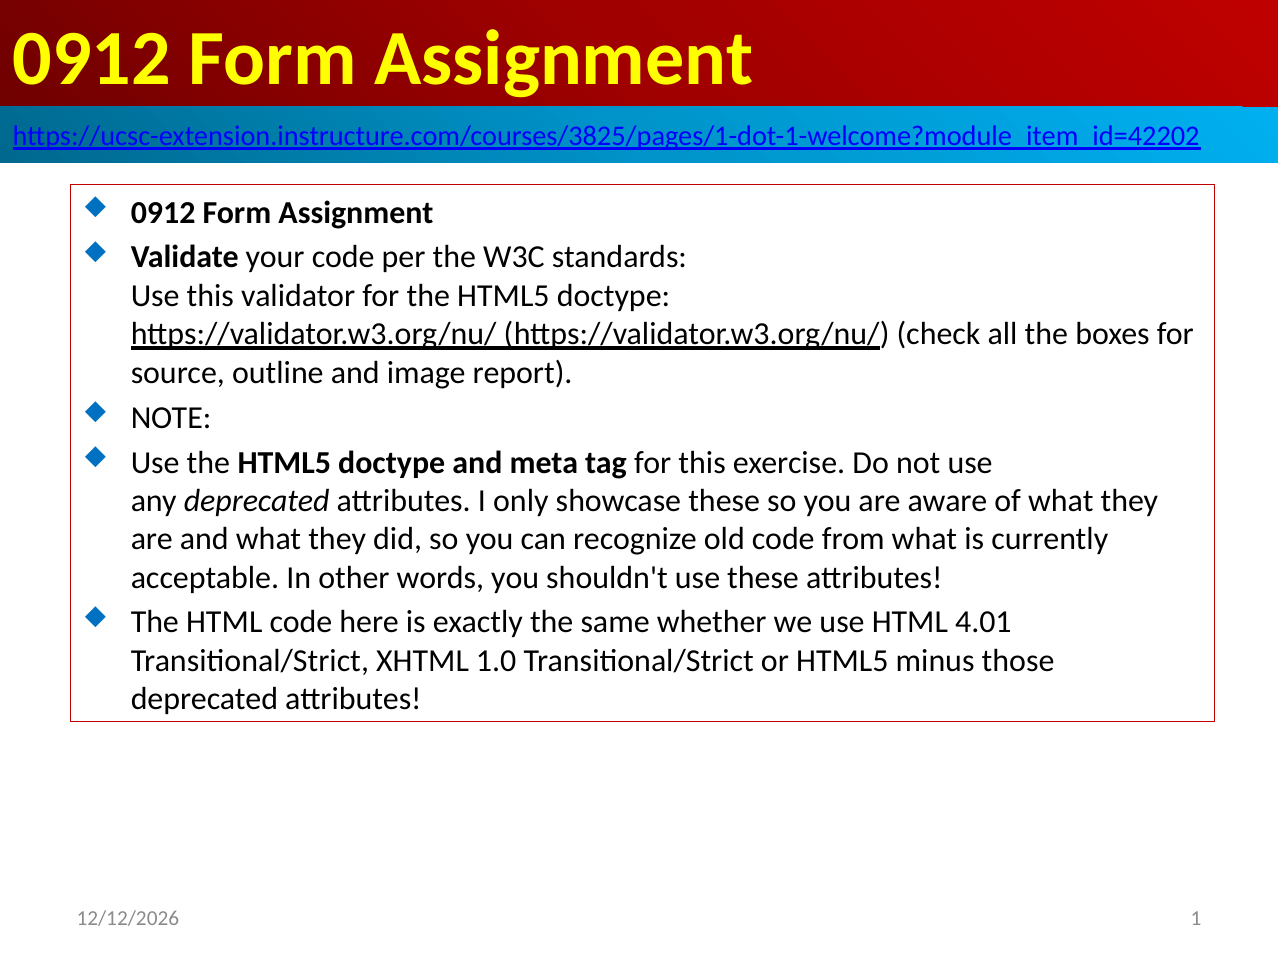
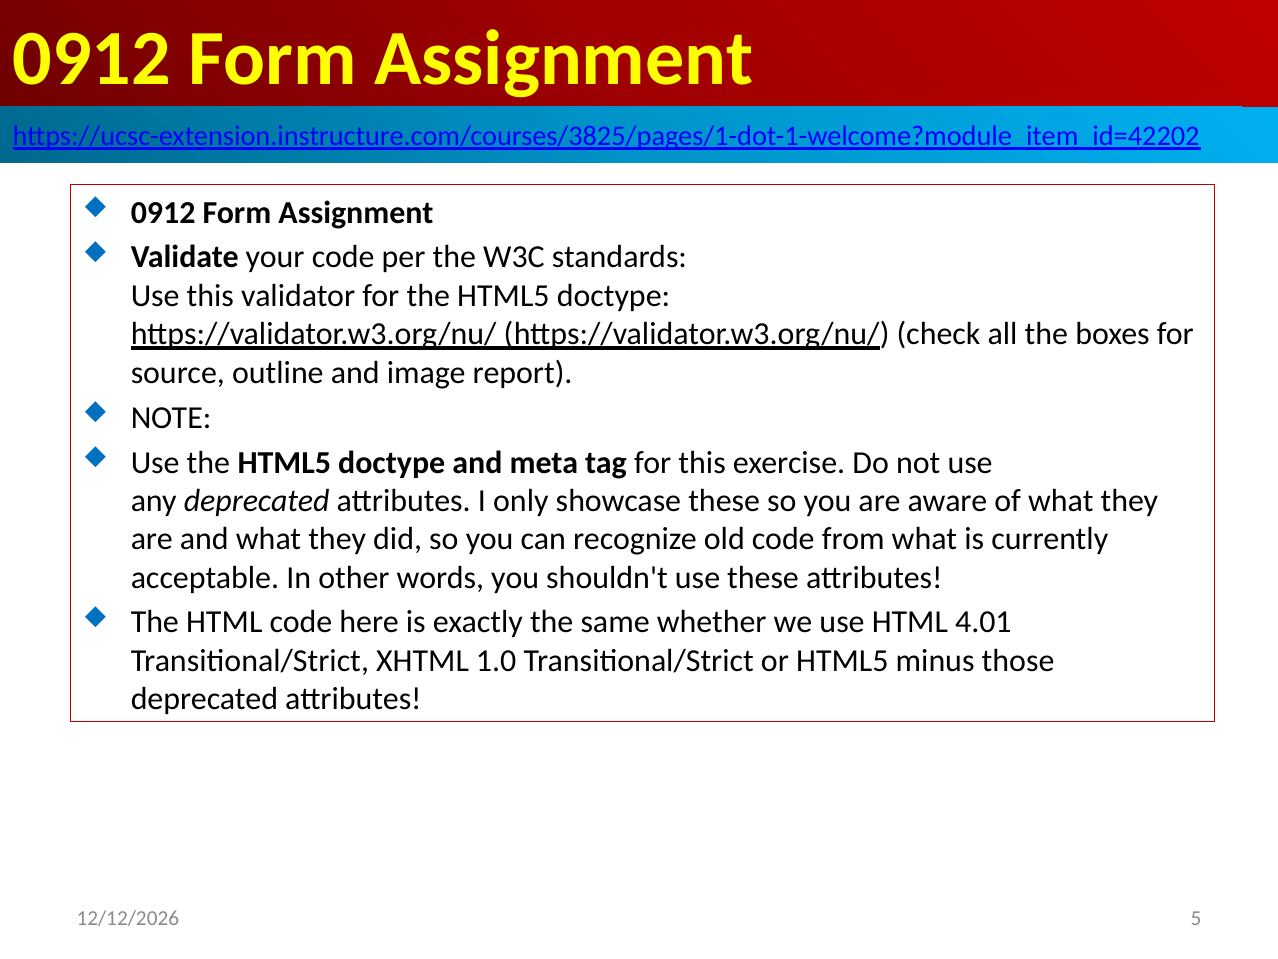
1: 1 -> 5 (1196, 918)
